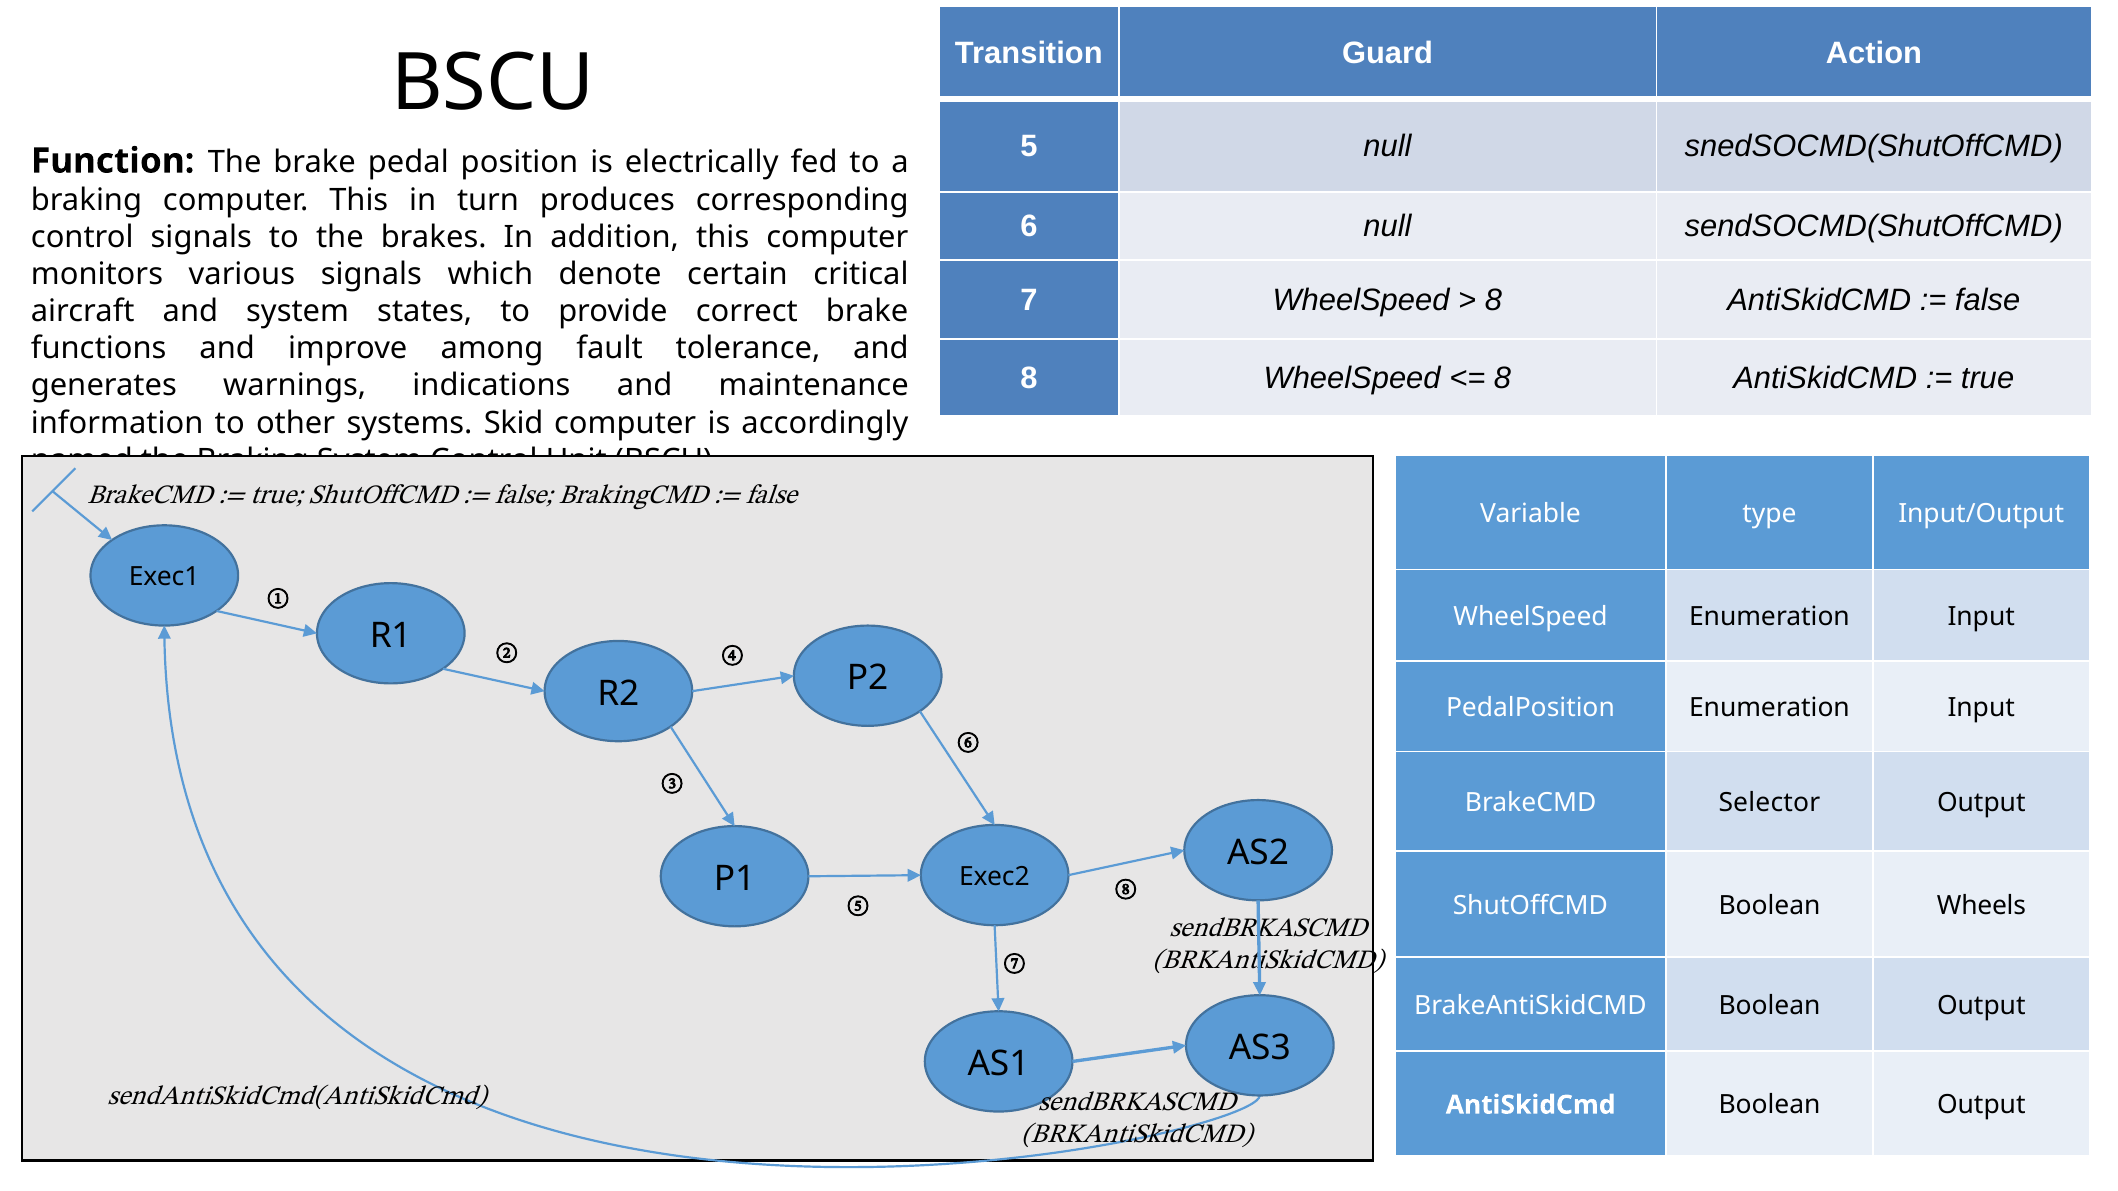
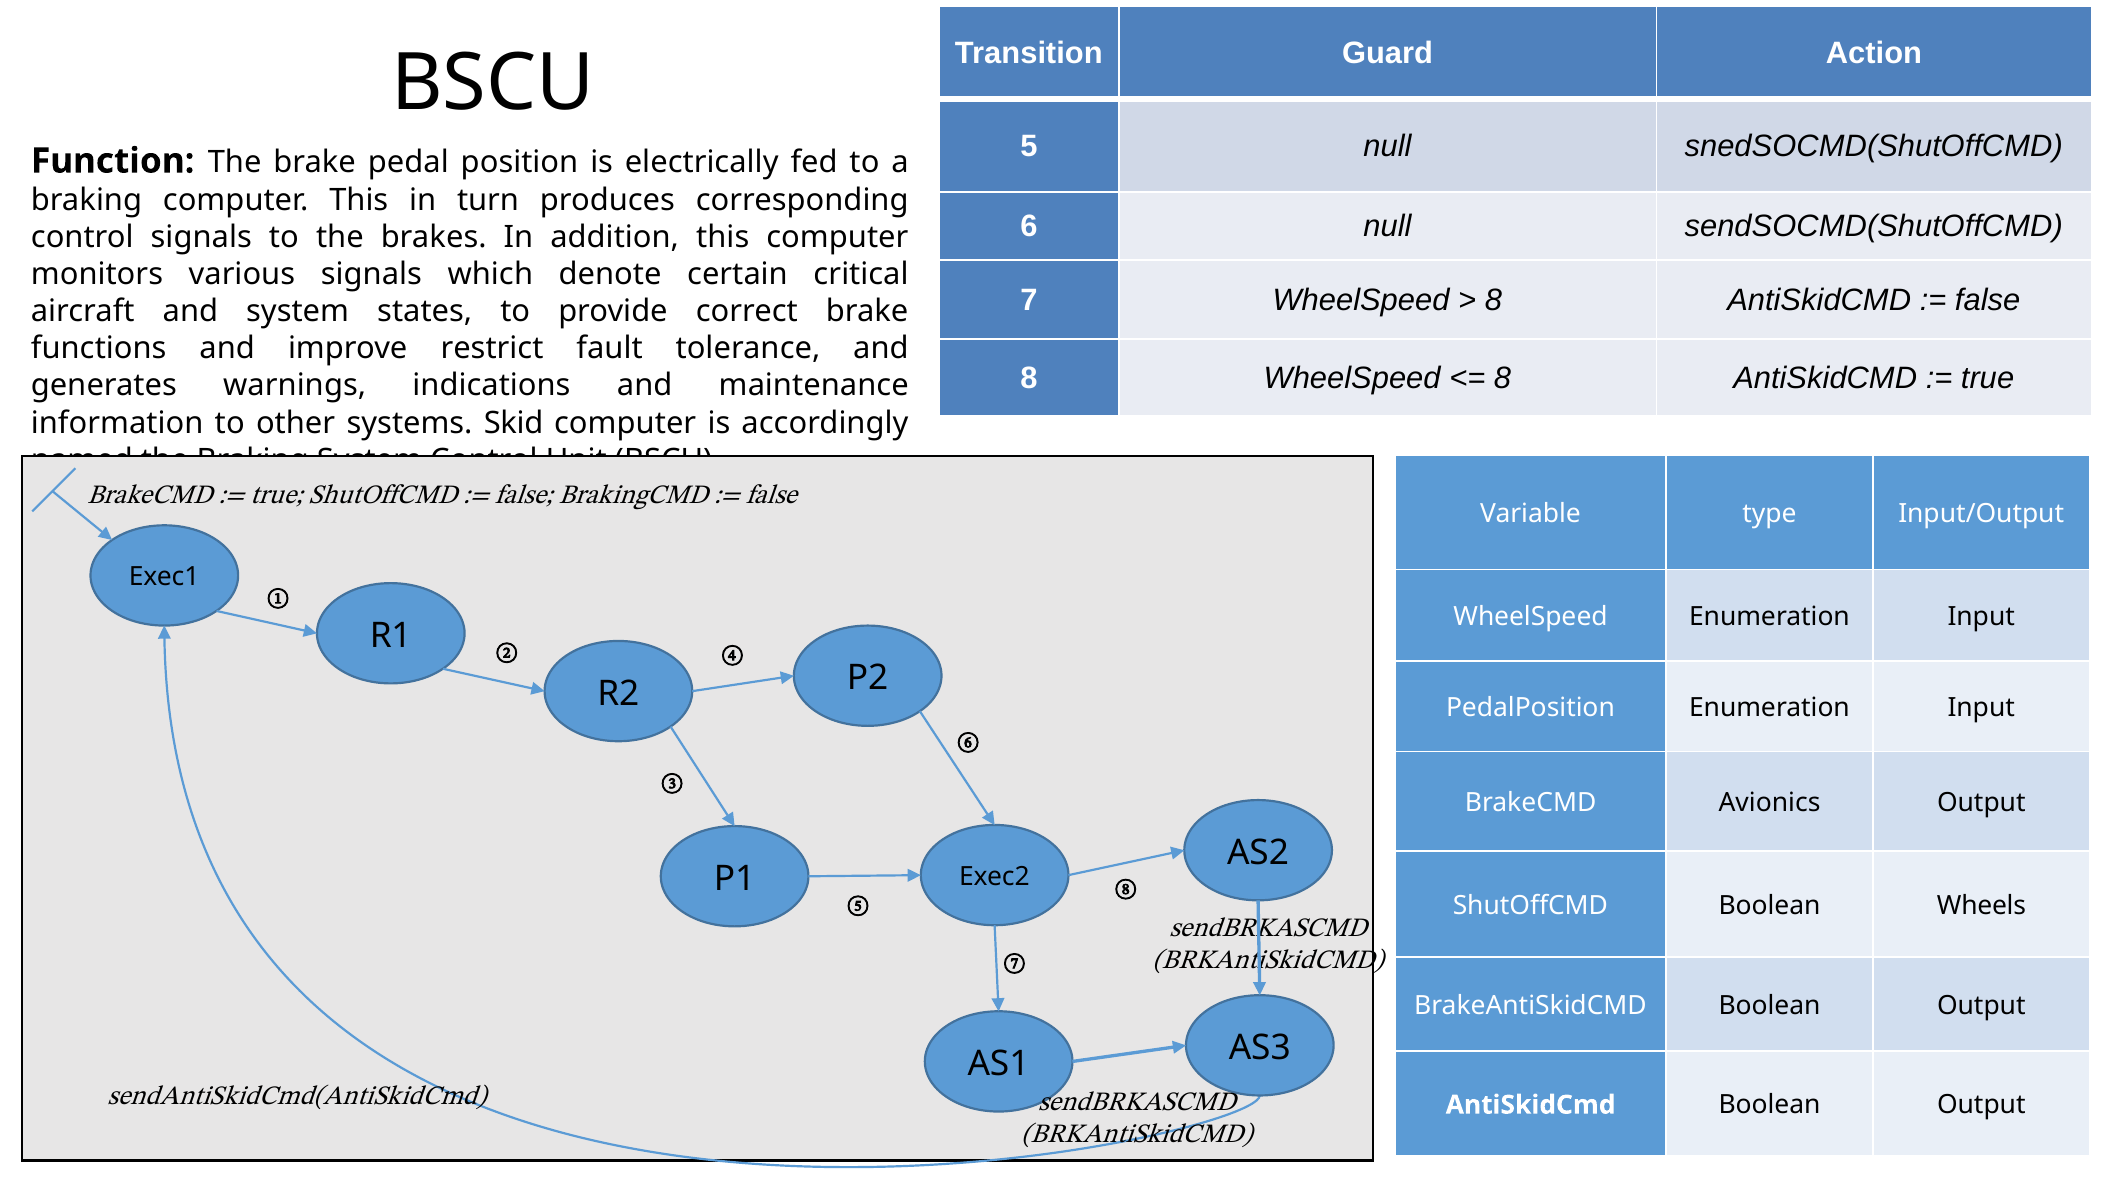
among: among -> restrict (492, 349)
Selector: Selector -> Avionics (1770, 803)
